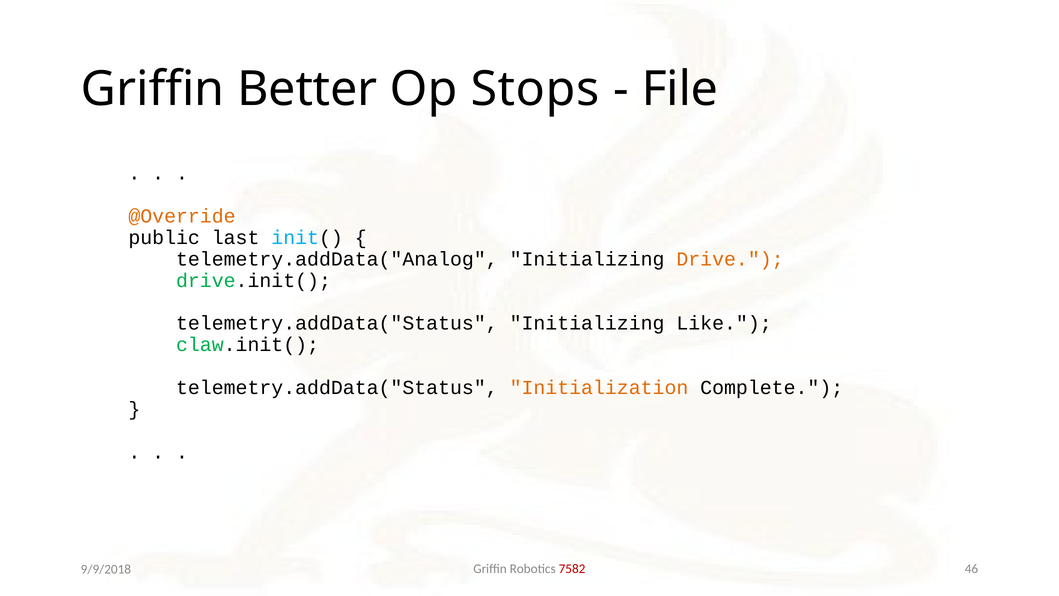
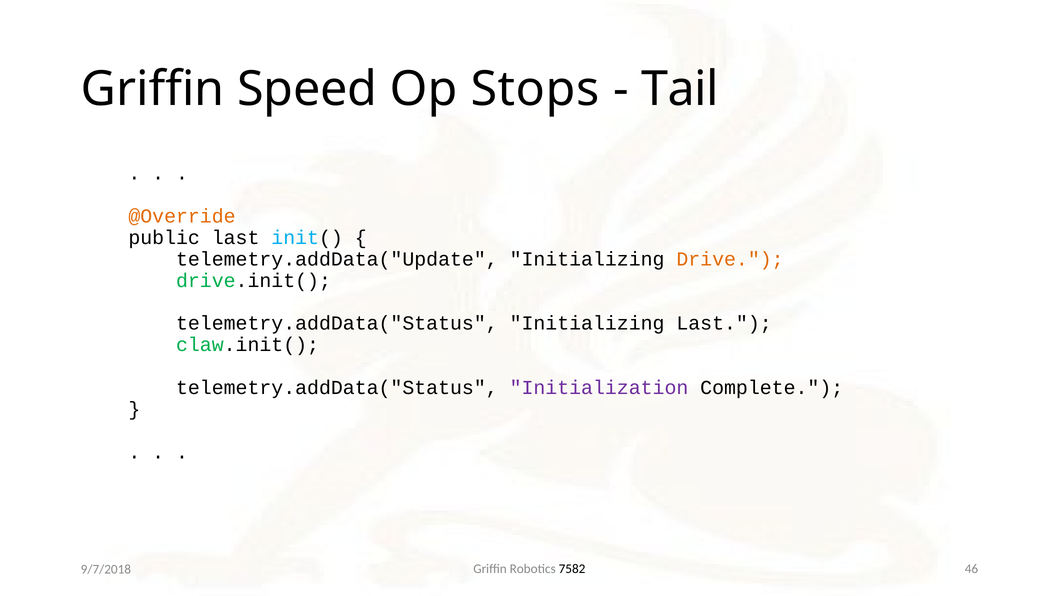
Better: Better -> Speed (307, 89)
File: File -> Tail (680, 89)
telemetry.addData("Analog: telemetry.addData("Analog -> telemetry.addData("Update (337, 259)
Initializing Like: Like -> Last (724, 323)
Initialization colour: orange -> purple (599, 388)
7582 colour: red -> black (572, 569)
9/9/2018: 9/9/2018 -> 9/7/2018 (106, 569)
